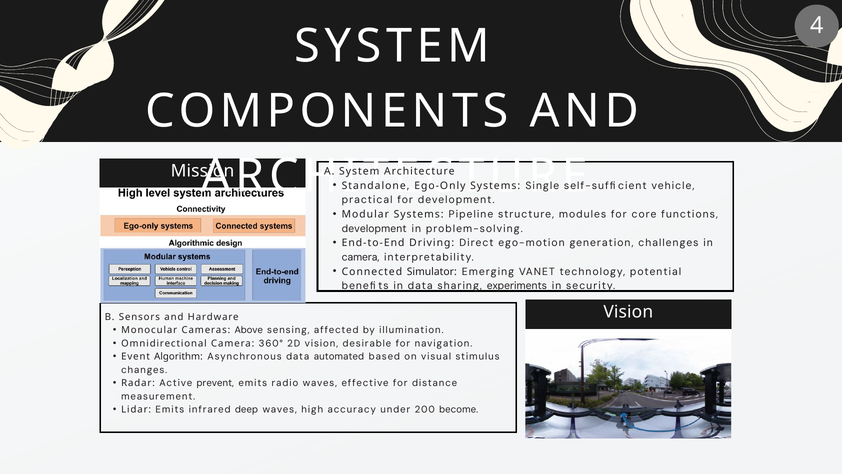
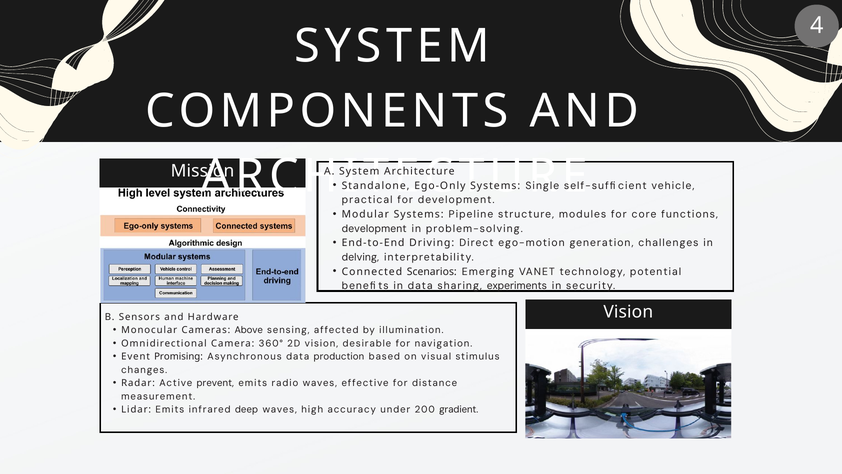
camera: camera -> delving (360, 257)
Simulator: Simulator -> Scenarios (432, 271)
Algorithm: Algorithm -> Promising (179, 356)
automated: automated -> production (339, 356)
become: become -> gradient (459, 409)
